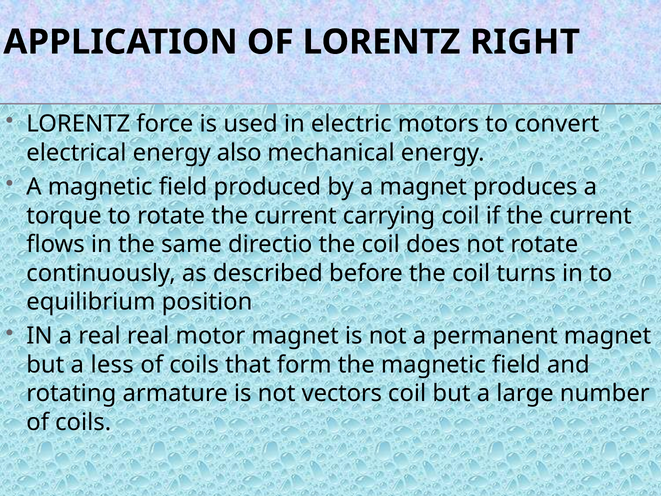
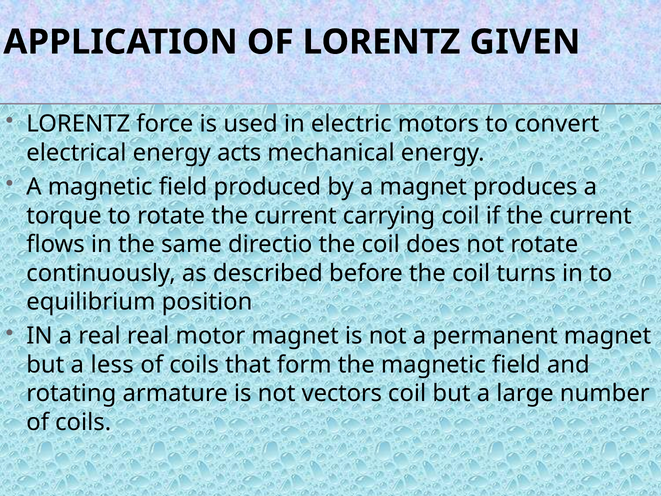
RIGHT: RIGHT -> GIVEN (525, 42)
also: also -> acts (239, 153)
